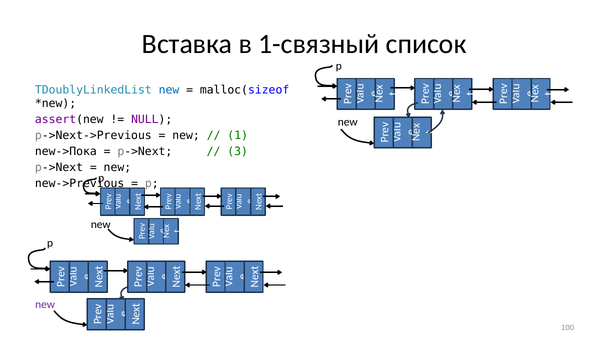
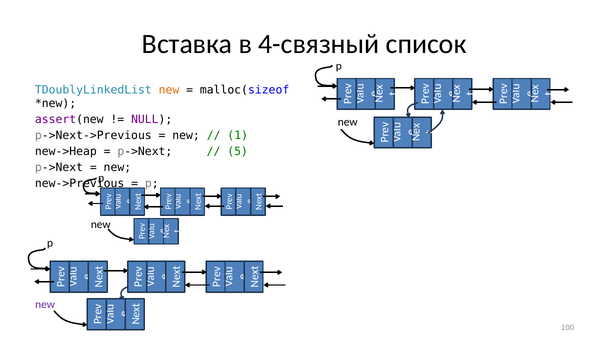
1-связный: 1-связный -> 4-связный (319, 44)
new colour: blue -> orange (169, 90)
new->Пока: new->Пока -> new->Heap (66, 152)
3: 3 -> 5 (238, 152)
